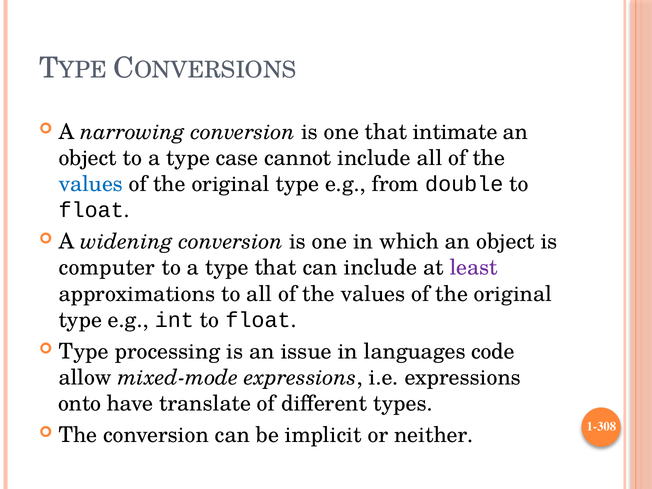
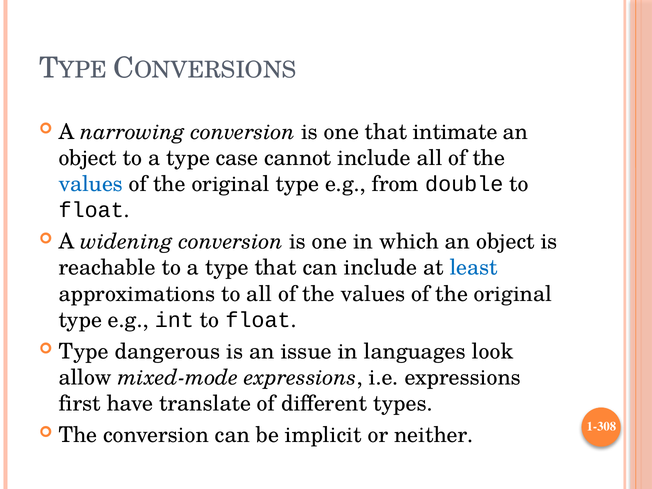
computer: computer -> reachable (107, 268)
least colour: purple -> blue (474, 268)
processing: processing -> dangerous (167, 351)
code: code -> look (493, 351)
onto: onto -> first (80, 404)
